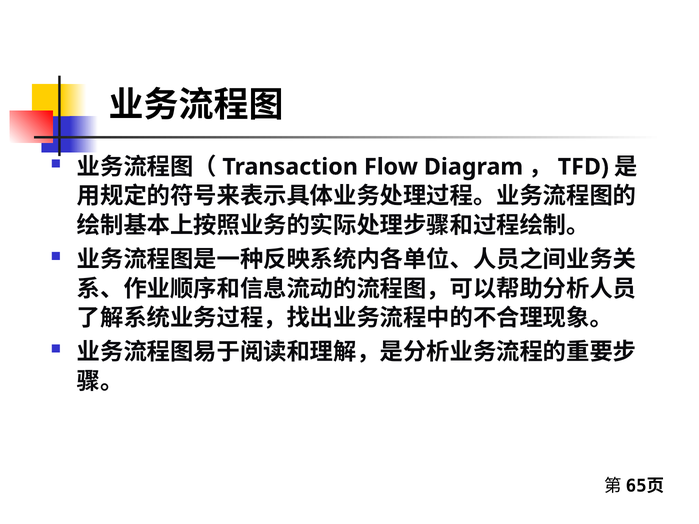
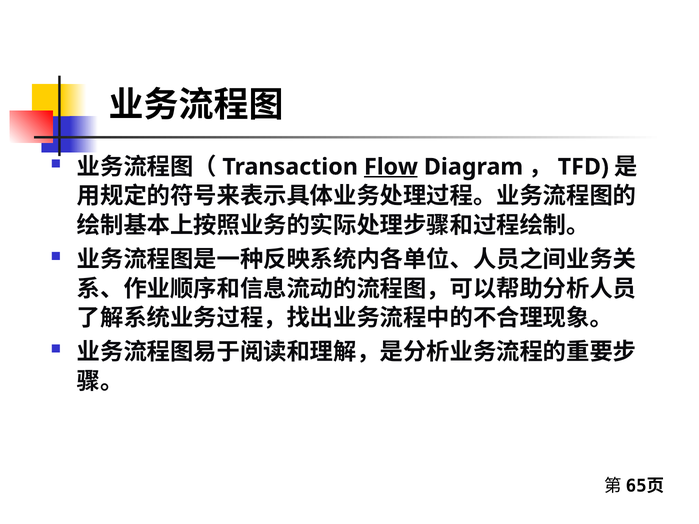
Flow underline: none -> present (391, 167)
